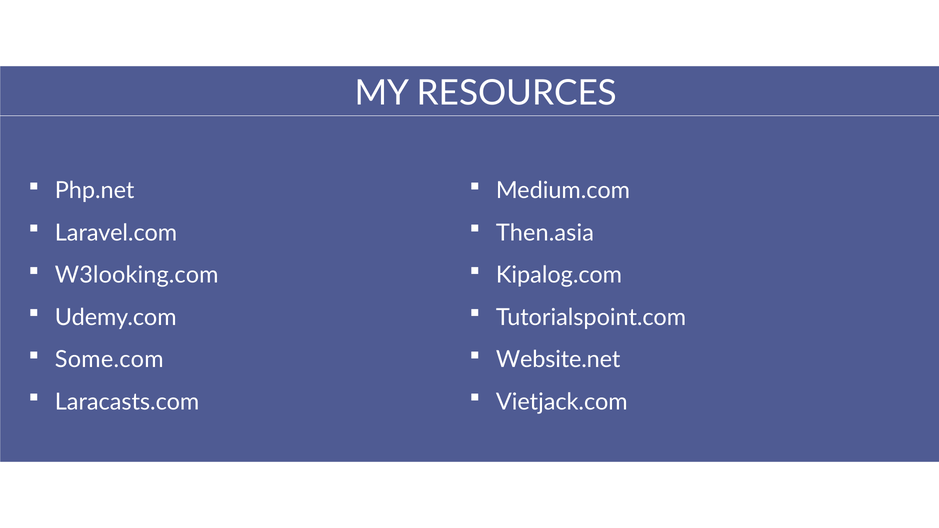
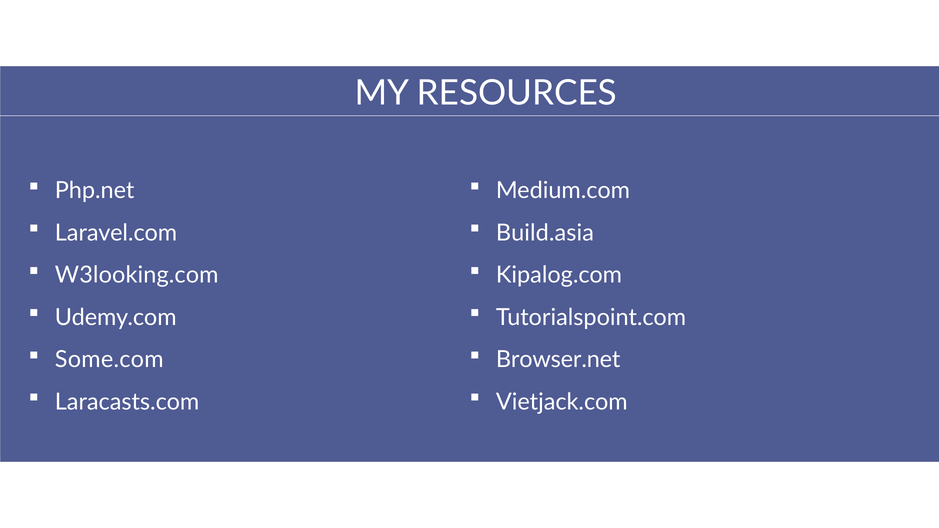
Then.asia: Then.asia -> Build.asia (545, 233)
Website.net: Website.net -> Browser.net (558, 360)
